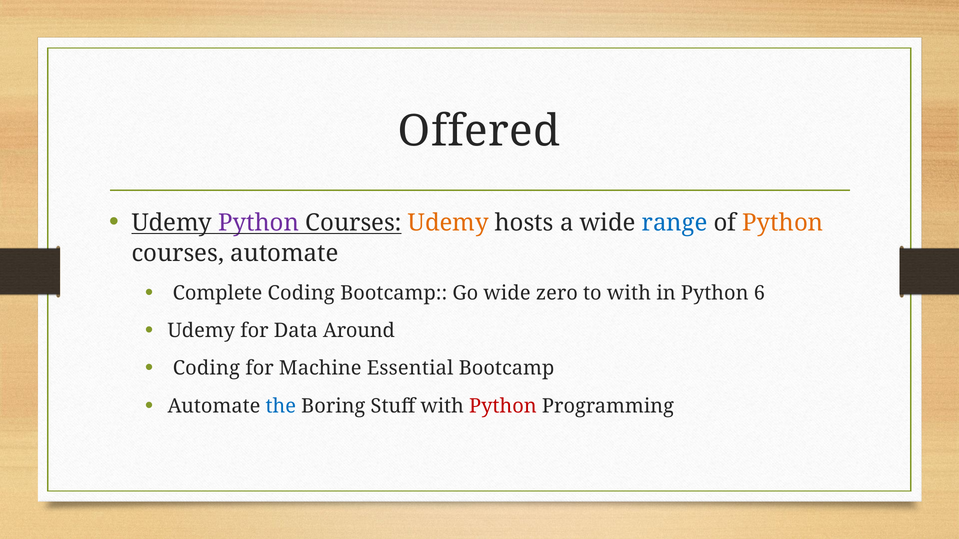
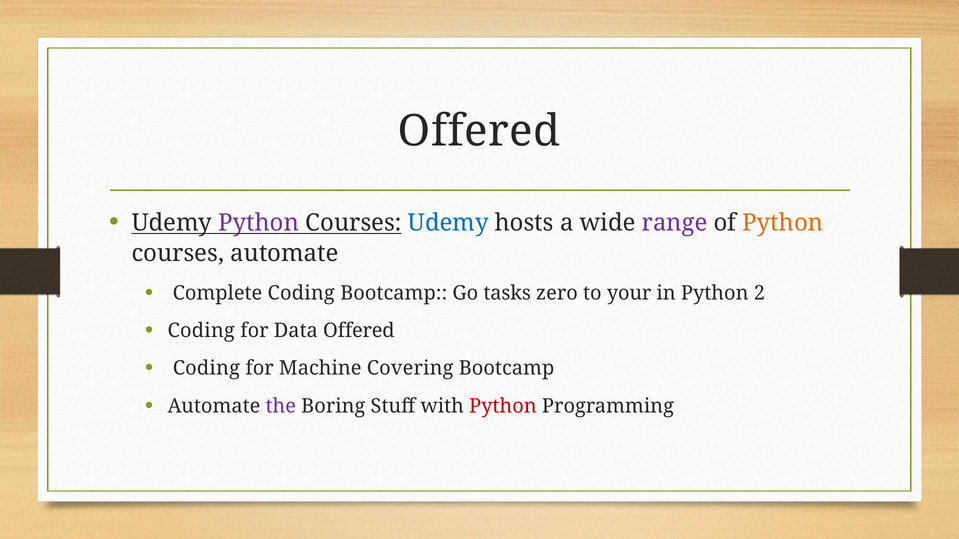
Udemy colour: orange -> blue (448, 223)
range colour: blue -> purple (675, 223)
Go wide: wide -> tasks (507, 293)
to with: with -> your (629, 293)
6: 6 -> 2 (759, 293)
Udemy: Udemy -> Coding (201, 331)
Data Around: Around -> Offered (359, 331)
Essential: Essential -> Covering (410, 369)
the colour: blue -> purple (281, 406)
